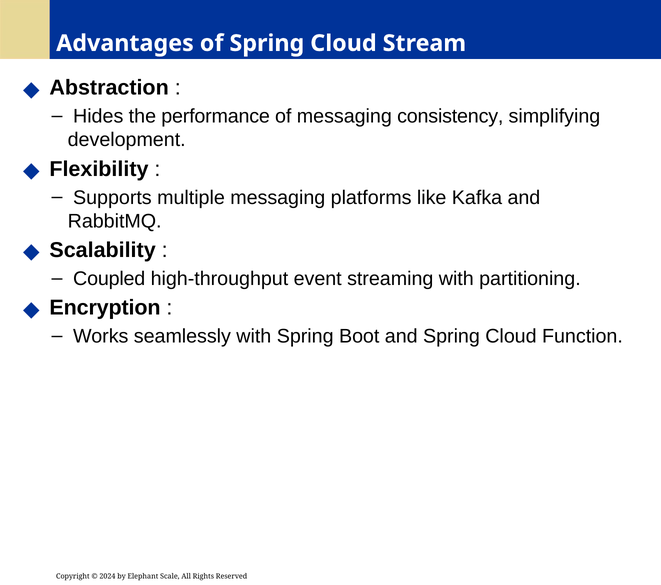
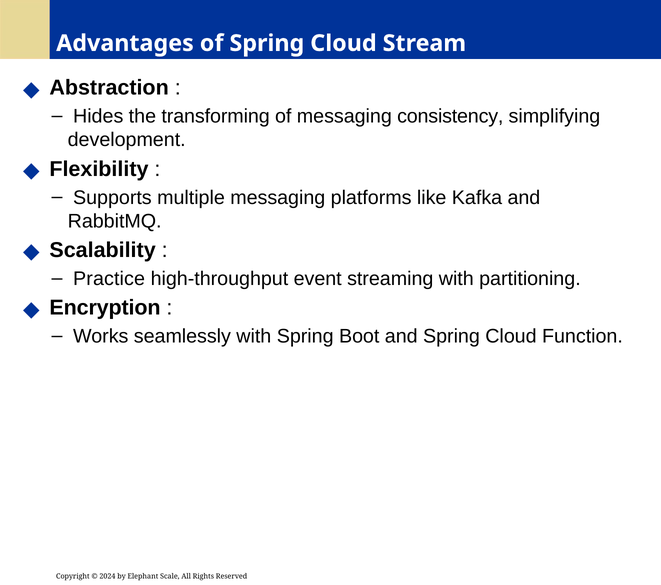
performance: performance -> transforming (216, 116)
Coupled: Coupled -> Practice (109, 279)
